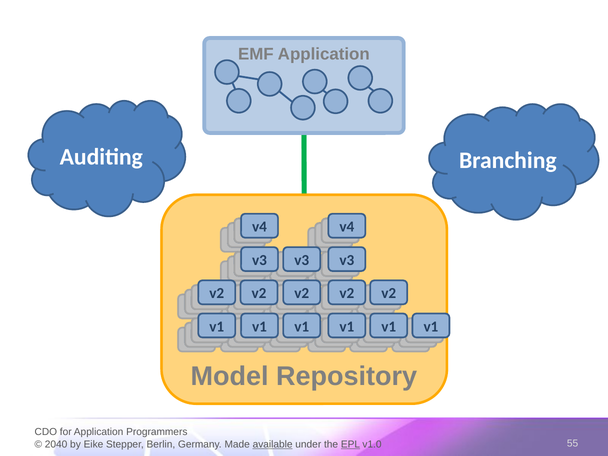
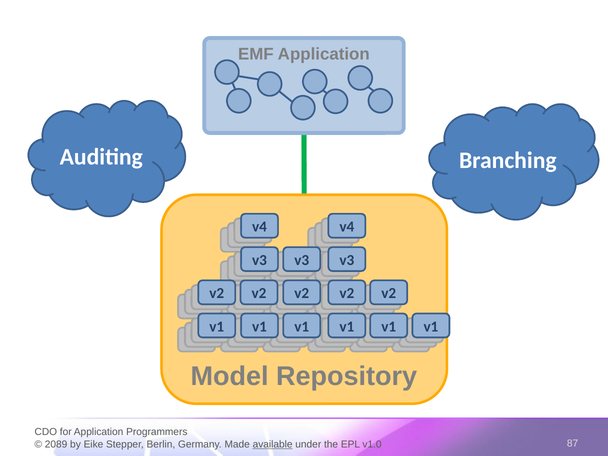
2040: 2040 -> 2089 (56, 444)
EPL underline: present -> none (350, 444)
55: 55 -> 87 (573, 444)
